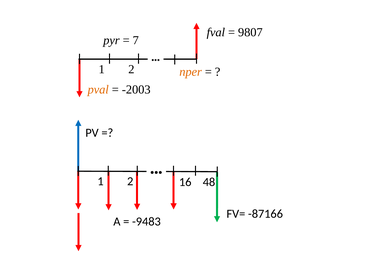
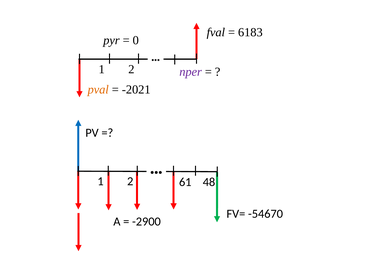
9807: 9807 -> 6183 (250, 32)
7: 7 -> 0 (136, 40)
nper colour: orange -> purple (191, 72)
-2003: -2003 -> -2021 (136, 89)
16: 16 -> 61 (185, 182)
-87166: -87166 -> -54670 (265, 214)
-9483: -9483 -> -2900 (146, 221)
